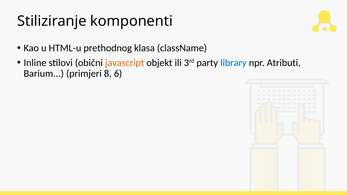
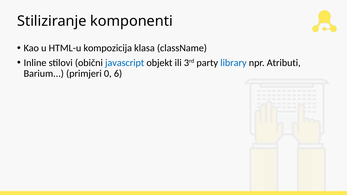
prethodnog: prethodnog -> kompozicija (108, 48)
javascript colour: orange -> blue (125, 63)
8: 8 -> 0 (108, 74)
